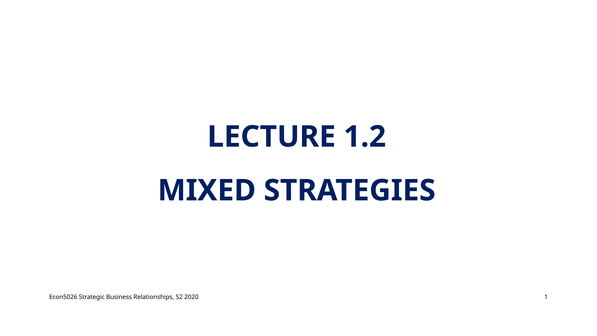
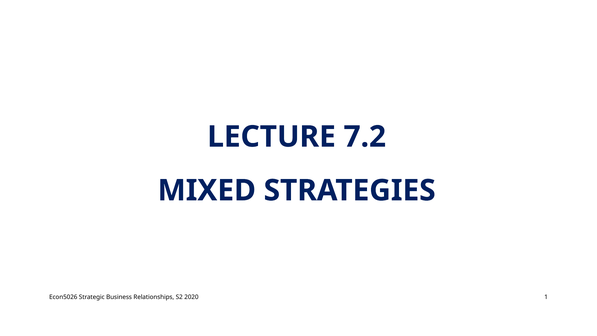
1.2: 1.2 -> 7.2 (365, 137)
